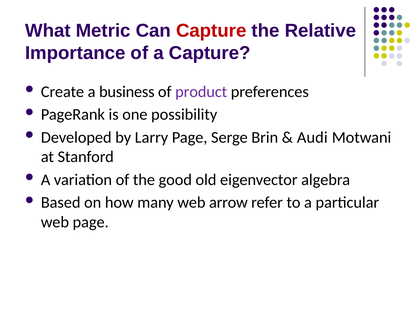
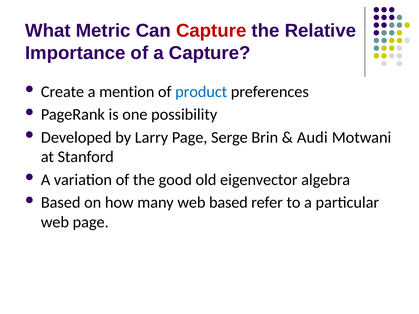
business: business -> mention (127, 92)
product colour: purple -> blue (201, 92)
web arrow: arrow -> based (228, 203)
